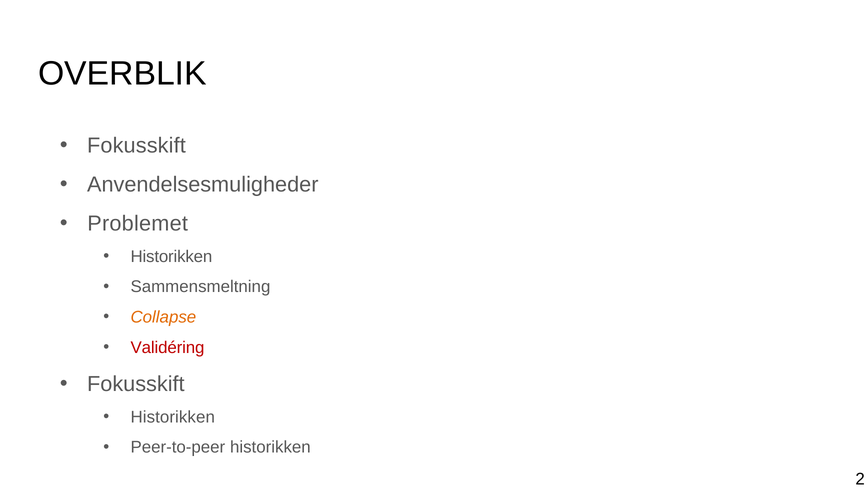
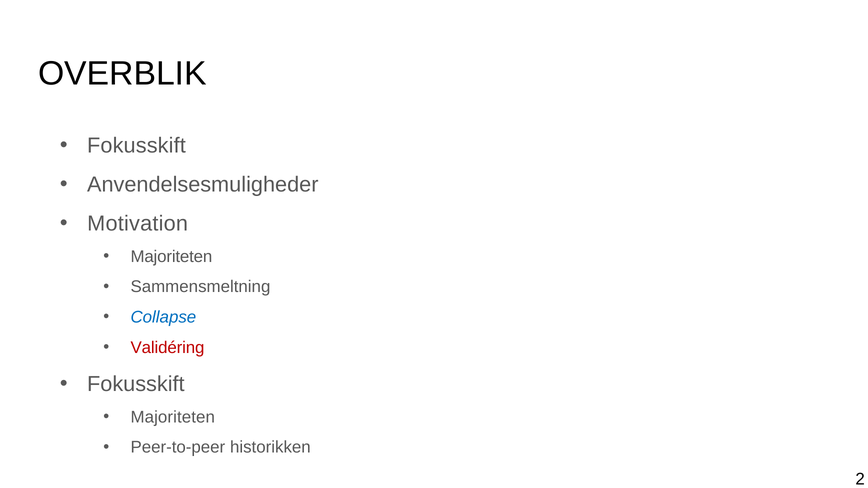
Problemet: Problemet -> Motivation (138, 224)
Historikken: Historikken -> Majoriteten (171, 257)
Collapse colour: orange -> blue (163, 317)
Historikken: Historikken -> Majoriteten (173, 417)
